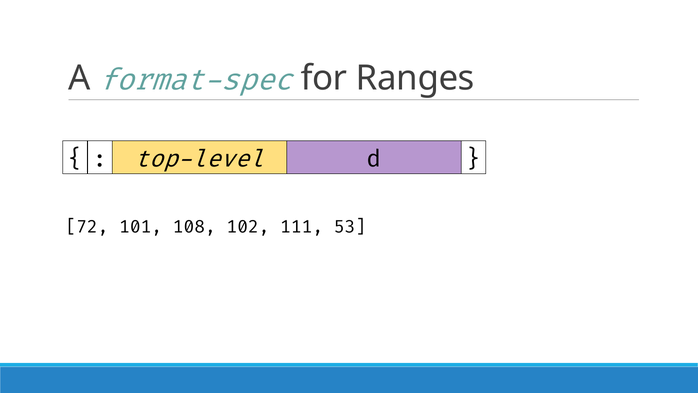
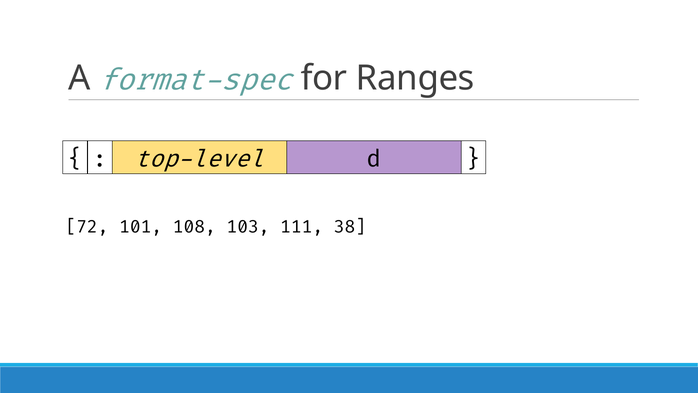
102: 102 -> 103 (248, 227)
53: 53 -> 38 (350, 227)
